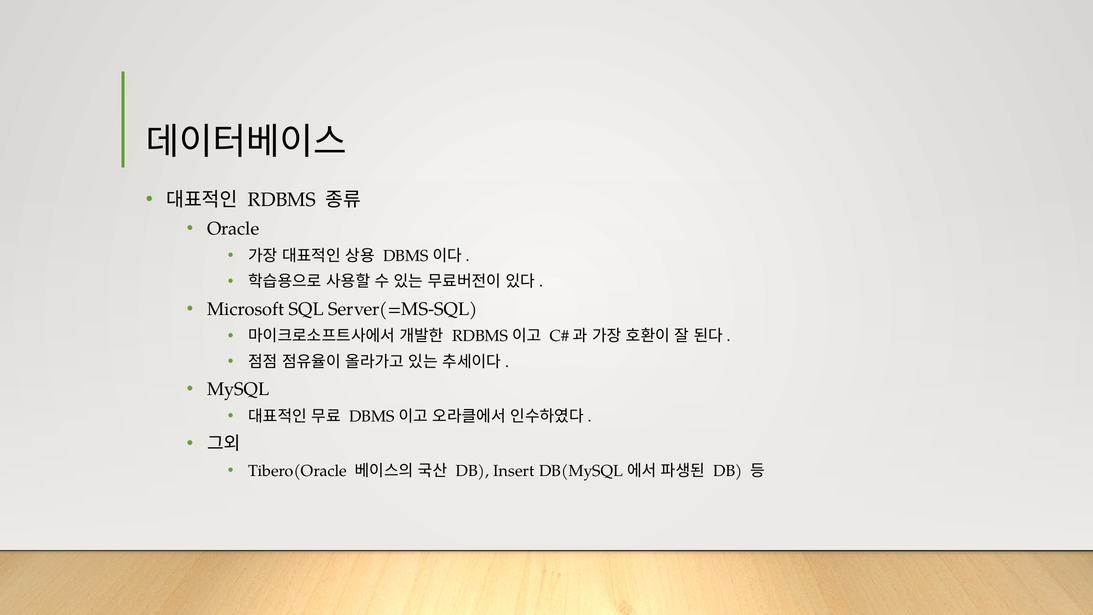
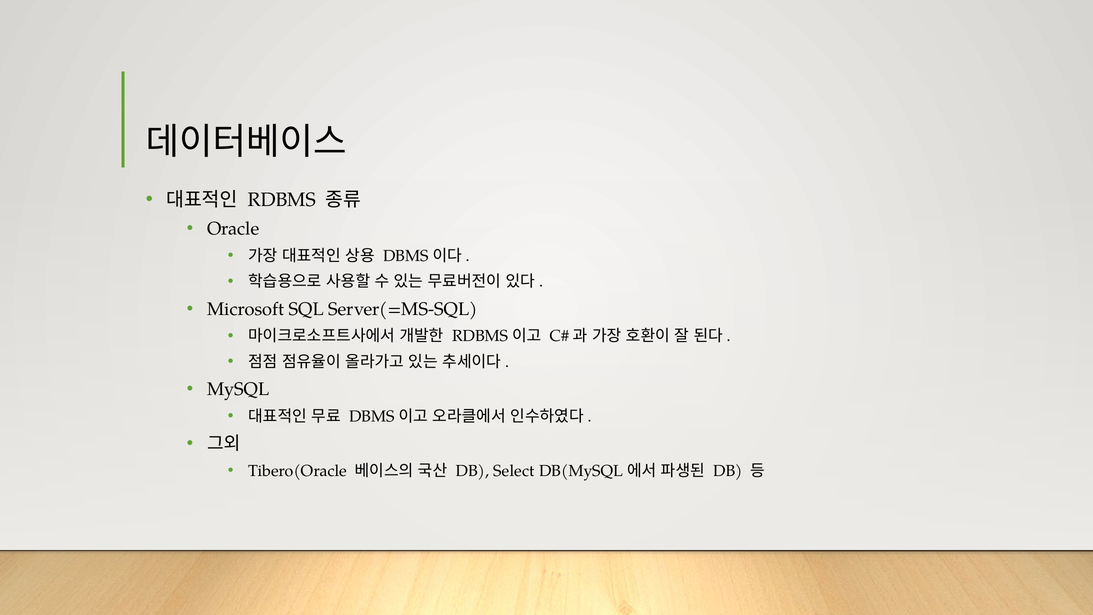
Insert: Insert -> Select (514, 471)
